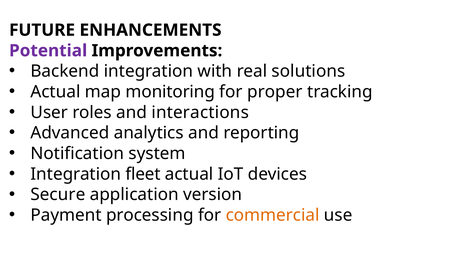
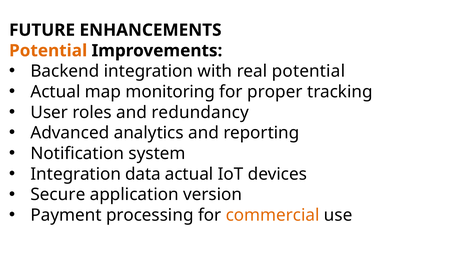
Potential colour: purple -> orange (48, 51)
real solutions: solutions -> potential (308, 71)
interactions: interactions -> redundancy (200, 112)
fleet: fleet -> data (143, 174)
